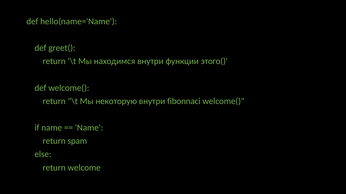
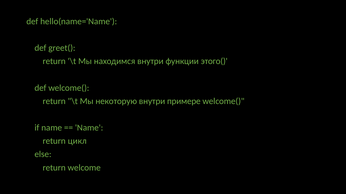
fibonnaci: fibonnaci -> примере (184, 101)
spam: spam -> цикл (77, 141)
